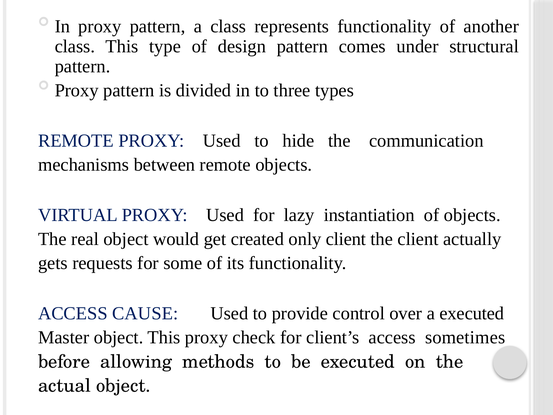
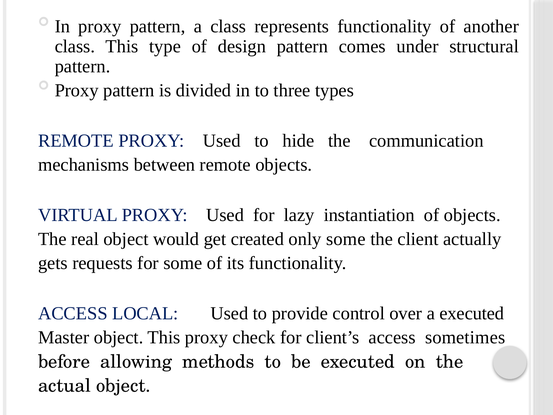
only client: client -> some (346, 239)
CAUSE: CAUSE -> LOCAL (145, 313)
